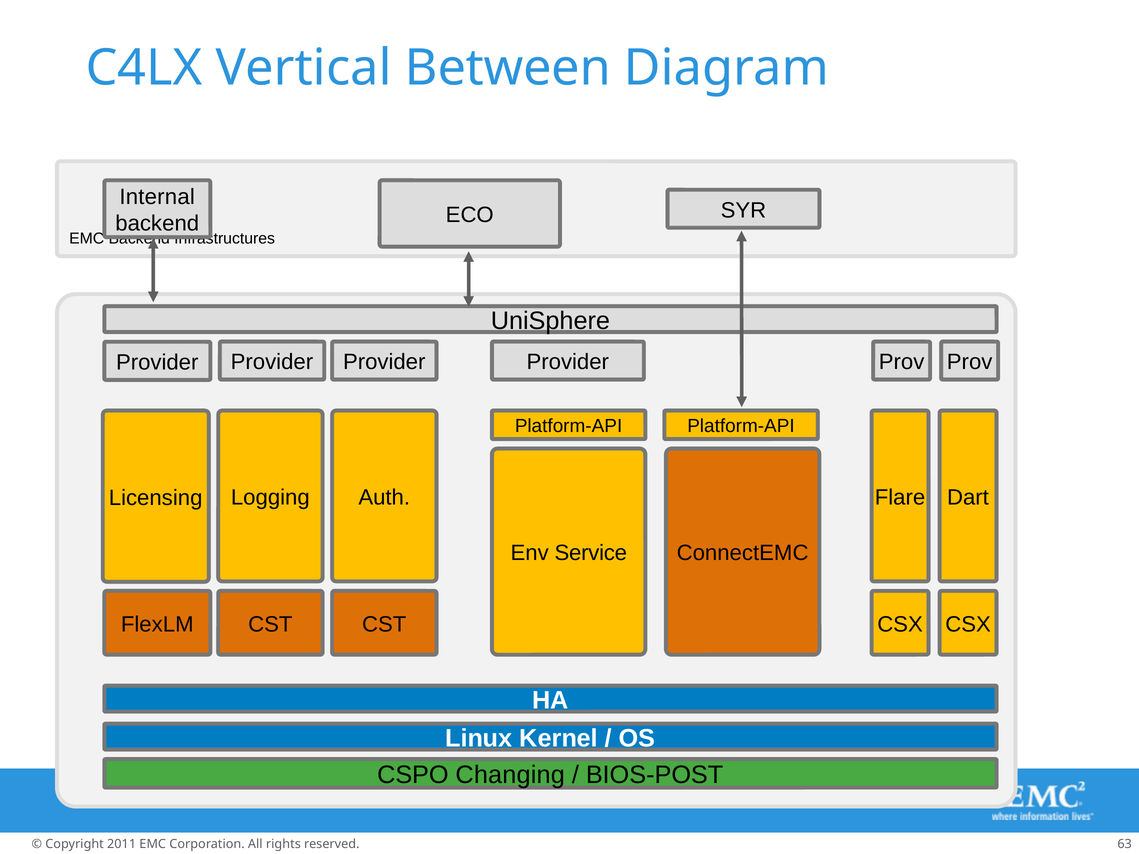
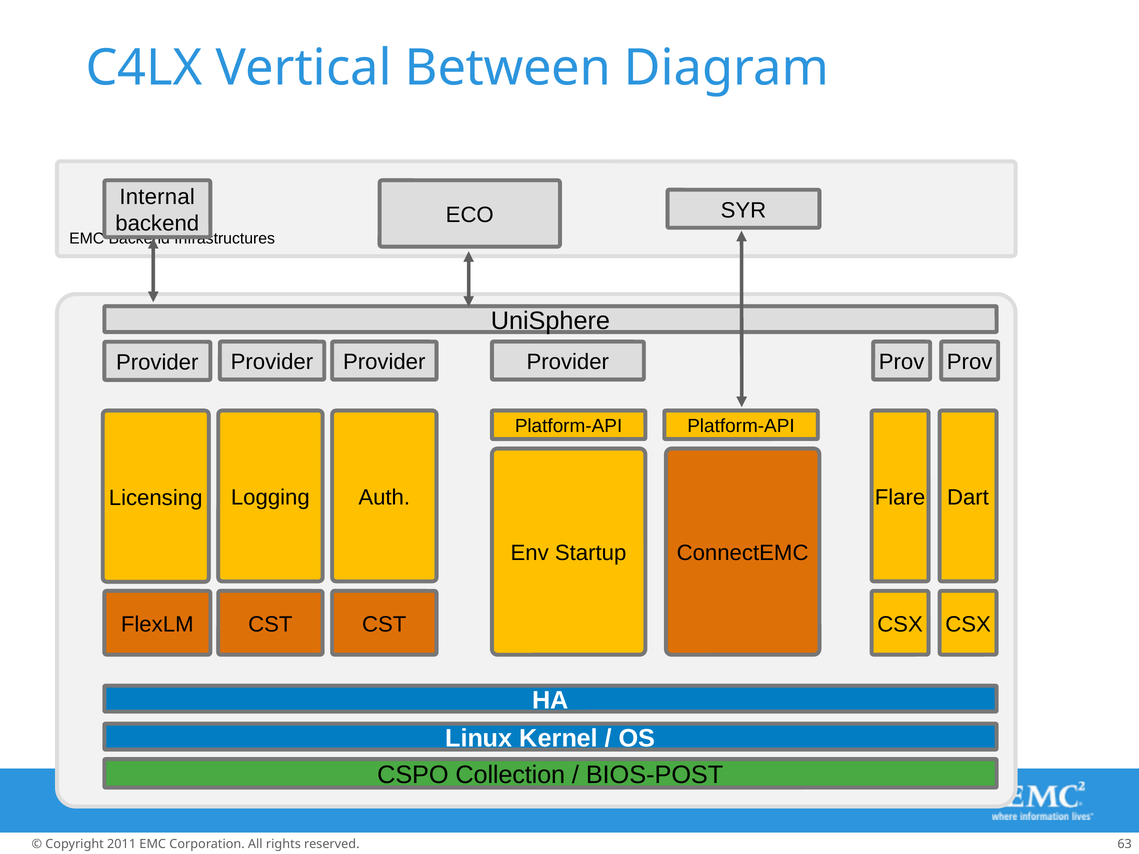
Service: Service -> Startup (591, 553)
Changing: Changing -> Collection (510, 775)
